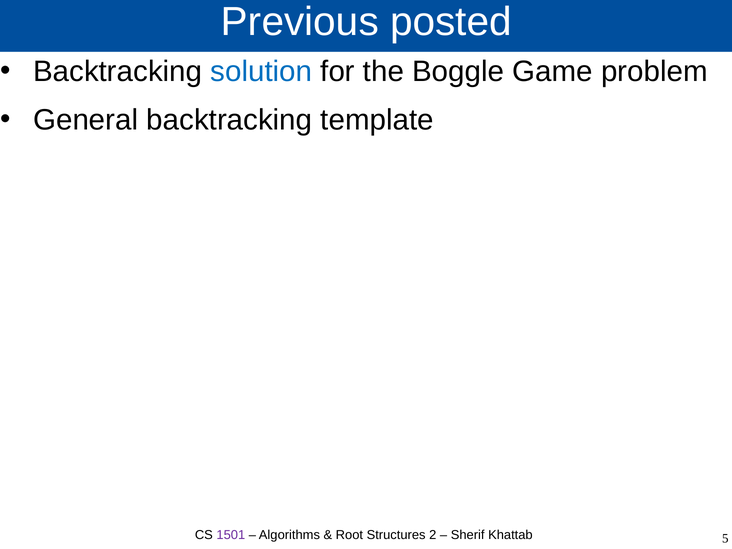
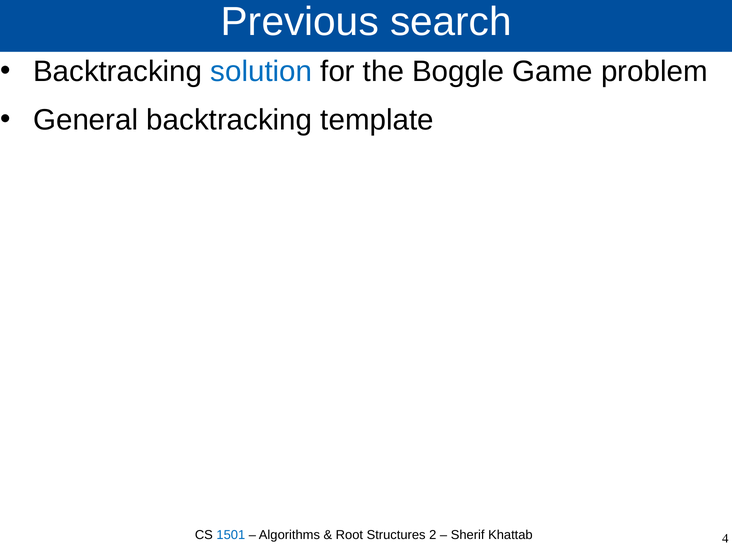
posted: posted -> search (451, 22)
1501 colour: purple -> blue (231, 535)
5: 5 -> 4 (725, 539)
